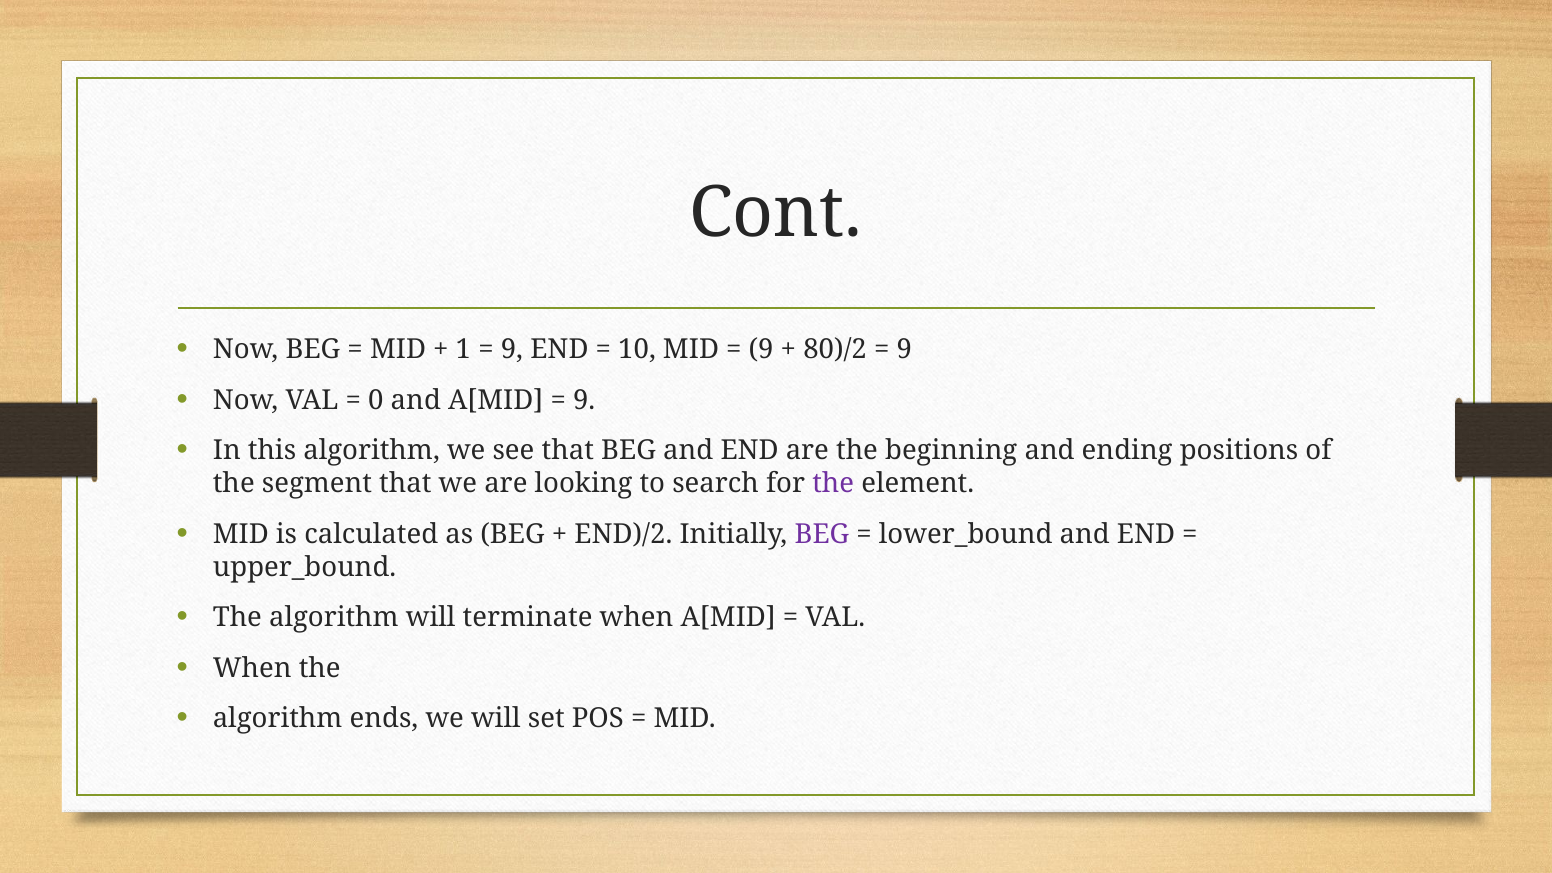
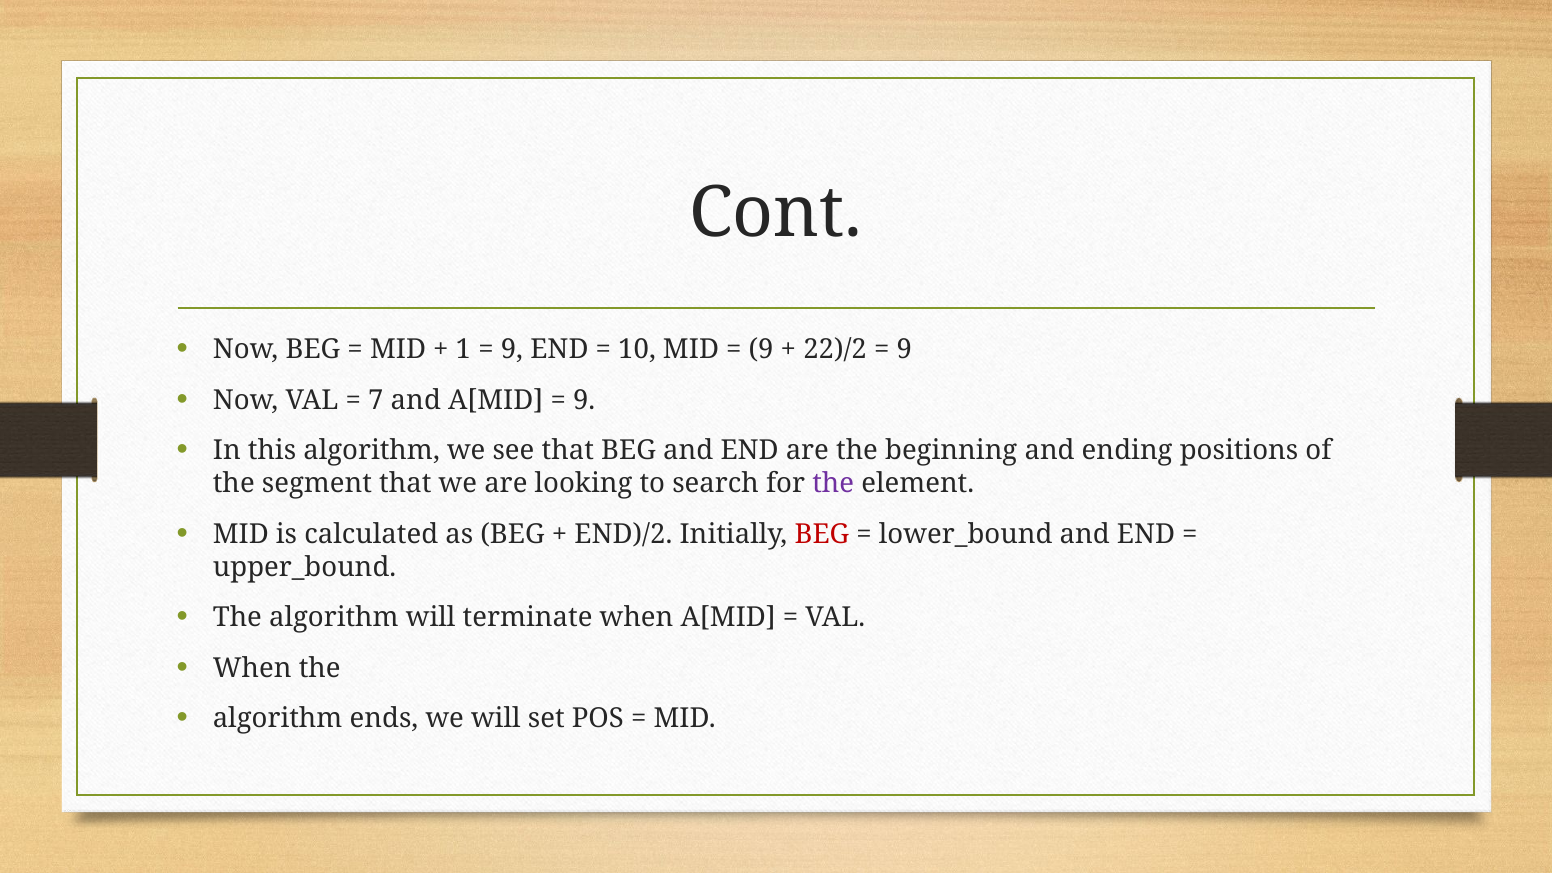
80)/2: 80)/2 -> 22)/2 (835, 350)
0: 0 -> 7 (376, 400)
BEG colour: purple -> red (822, 534)
